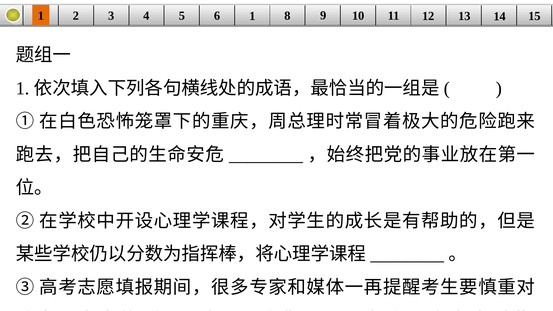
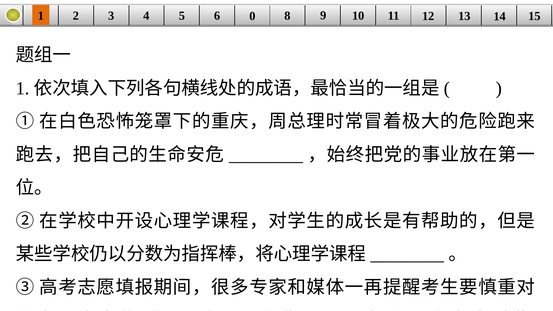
6 1: 1 -> 0 (252, 16)
